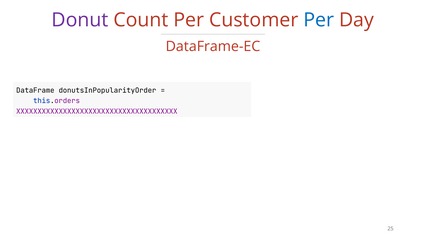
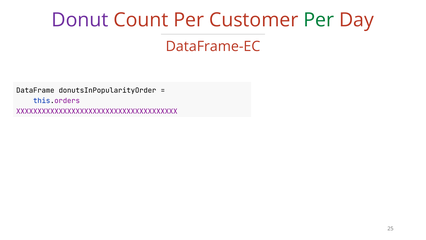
Per colour: blue -> green (319, 20)
